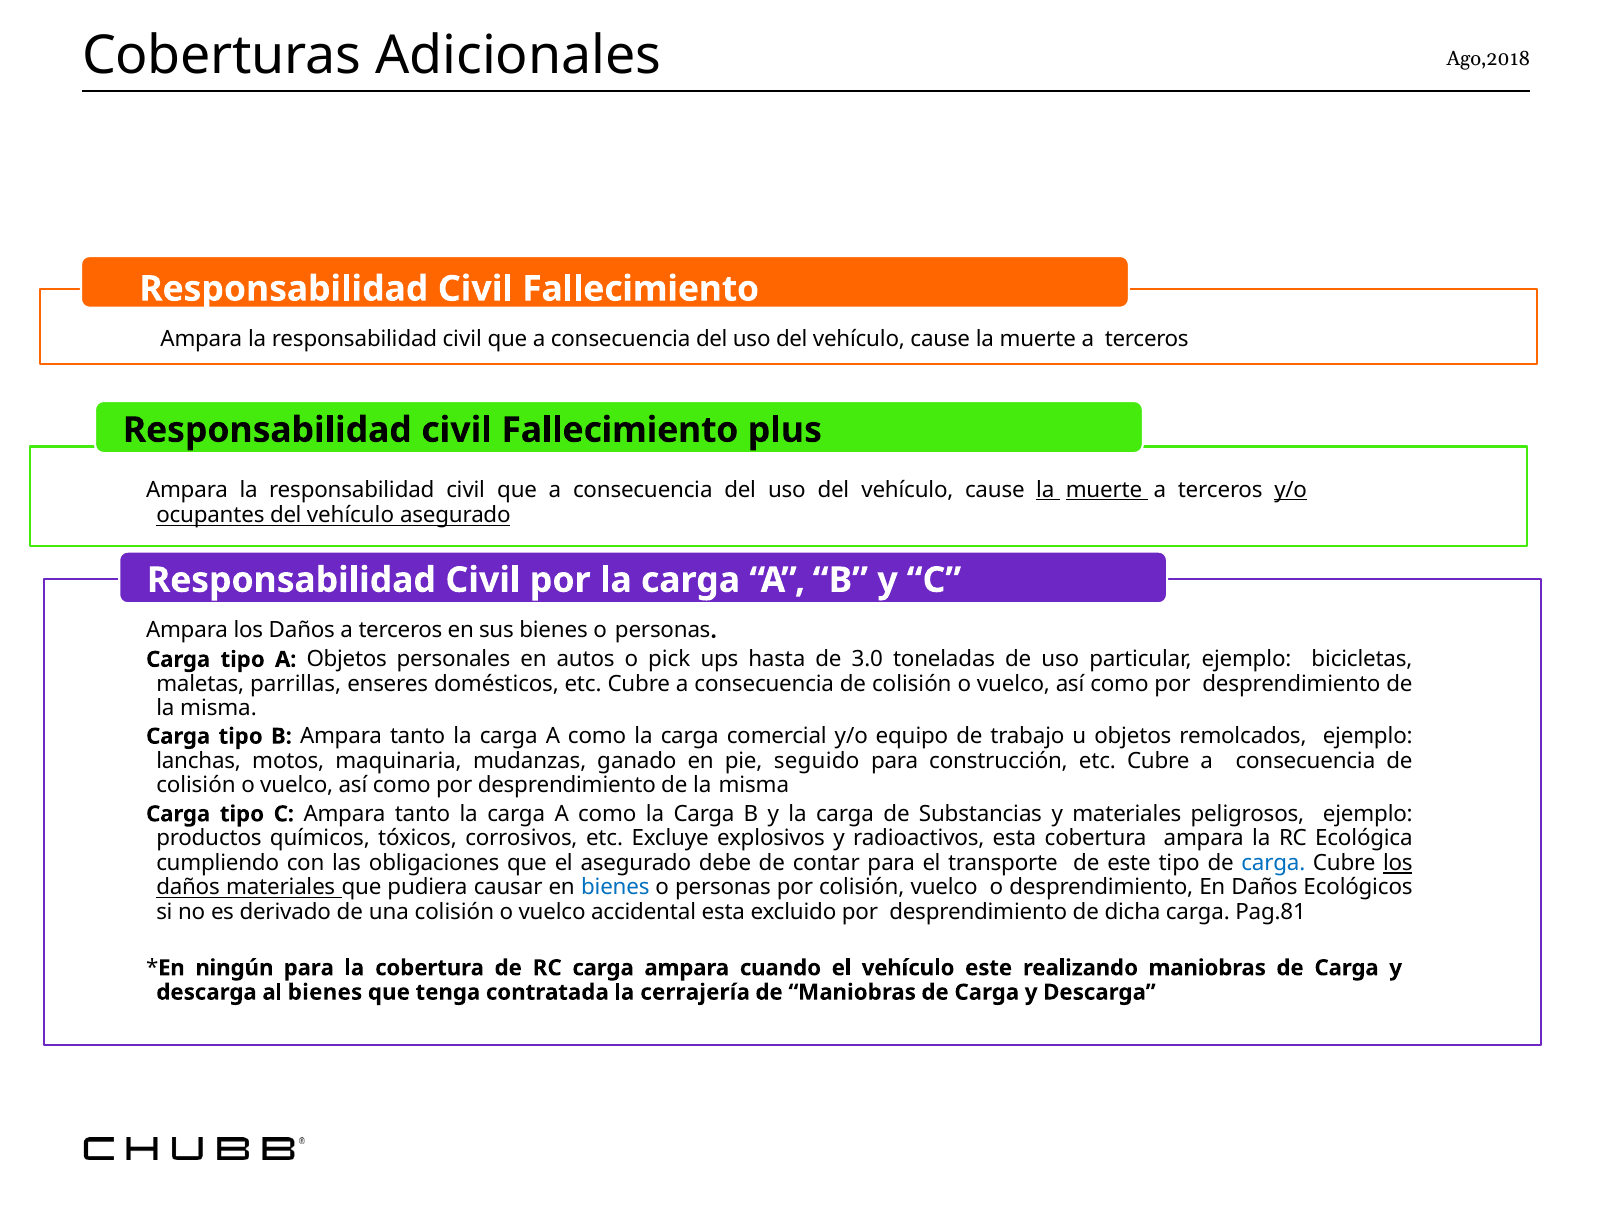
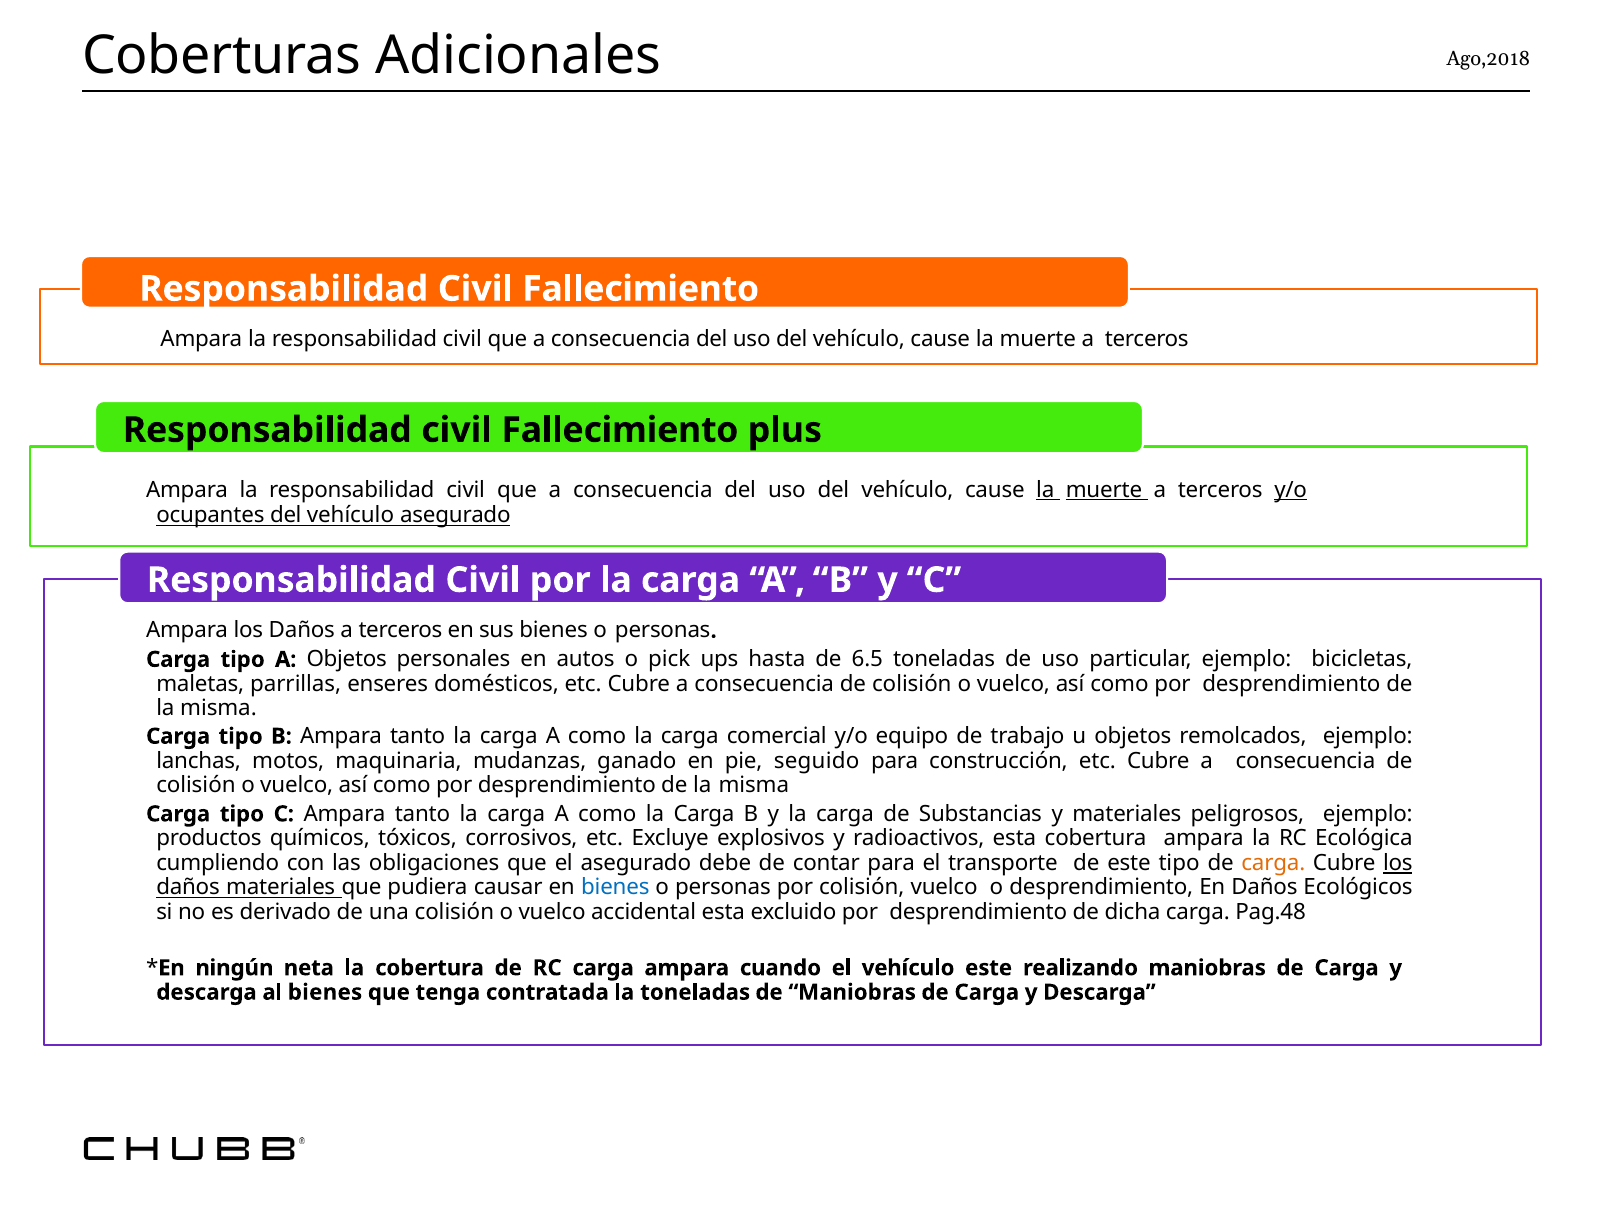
3.0: 3.0 -> 6.5 (867, 660)
carga colour: blue -> orange (1273, 863)
Pag.81: Pag.81 -> Pag.48 (1271, 912)
ningún para: para -> neta (309, 968)
la cerrajería: cerrajería -> toneladas (695, 993)
